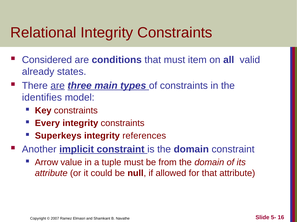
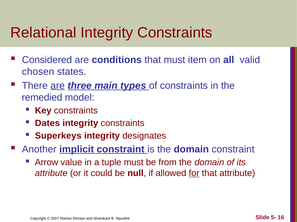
already: already -> chosen (38, 72)
identifies: identifies -> remedied (42, 98)
Every: Every -> Dates (47, 124)
references: references -> designates (144, 136)
for underline: none -> present (194, 174)
